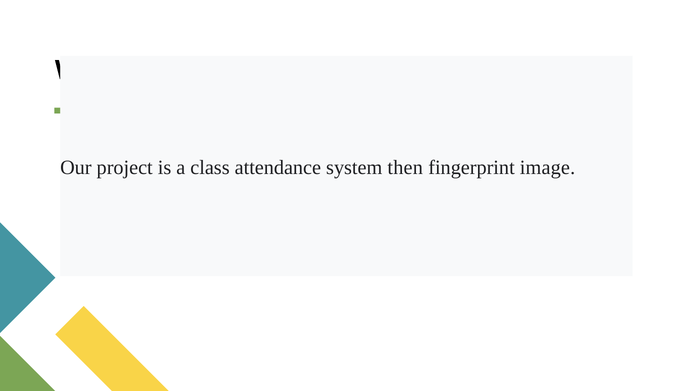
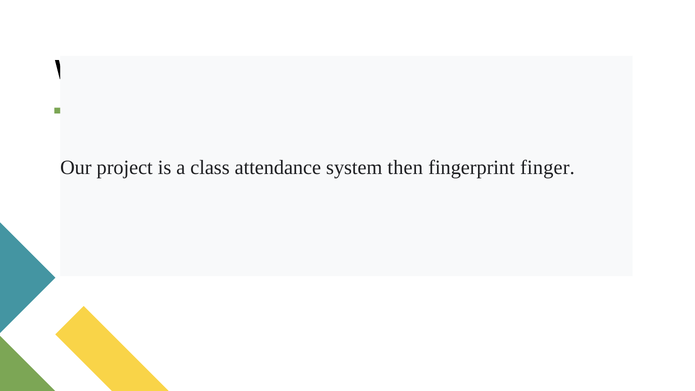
image: image -> finger (547, 167)
